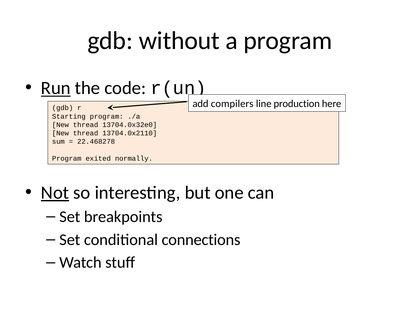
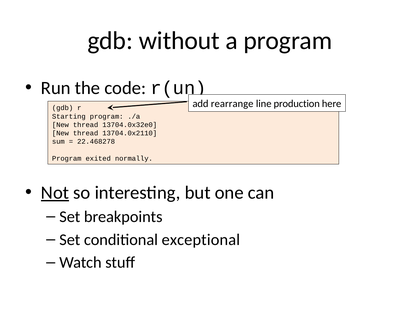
Run underline: present -> none (56, 88)
compilers: compilers -> rearrange (232, 104)
connections: connections -> exceptional (201, 240)
